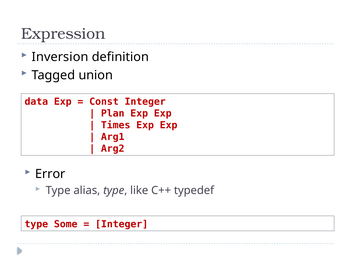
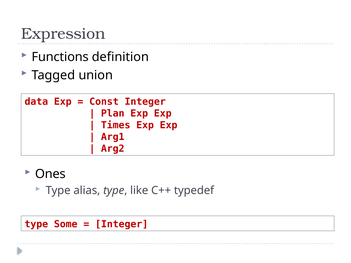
Inversion: Inversion -> Functions (60, 57)
Error: Error -> Ones (50, 174)
